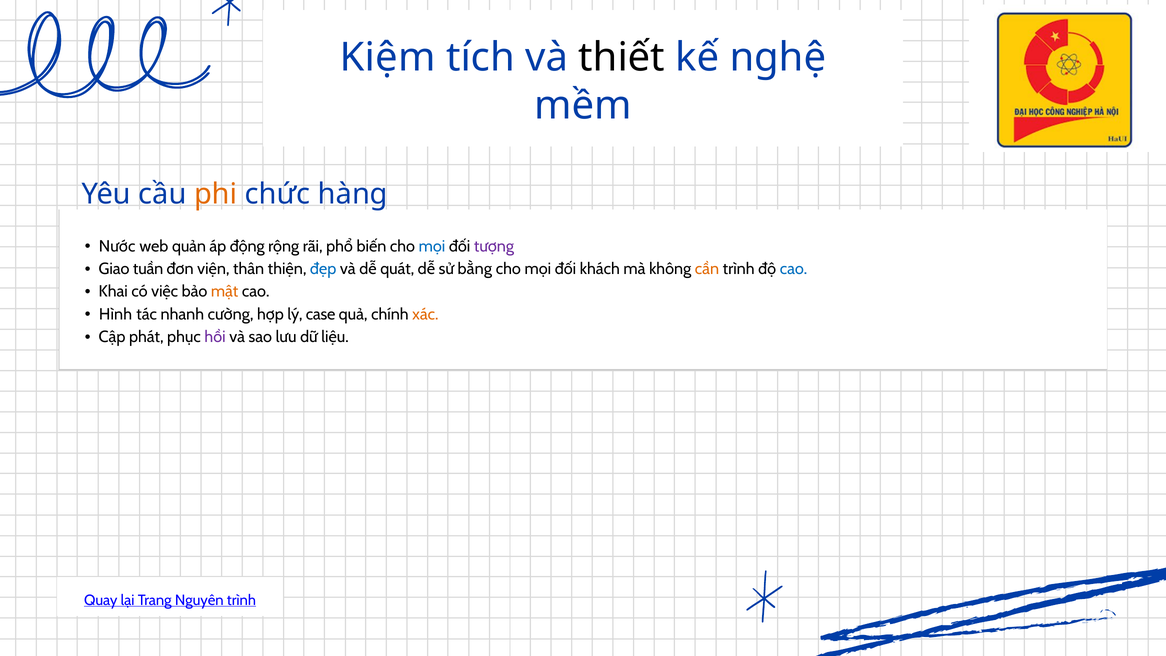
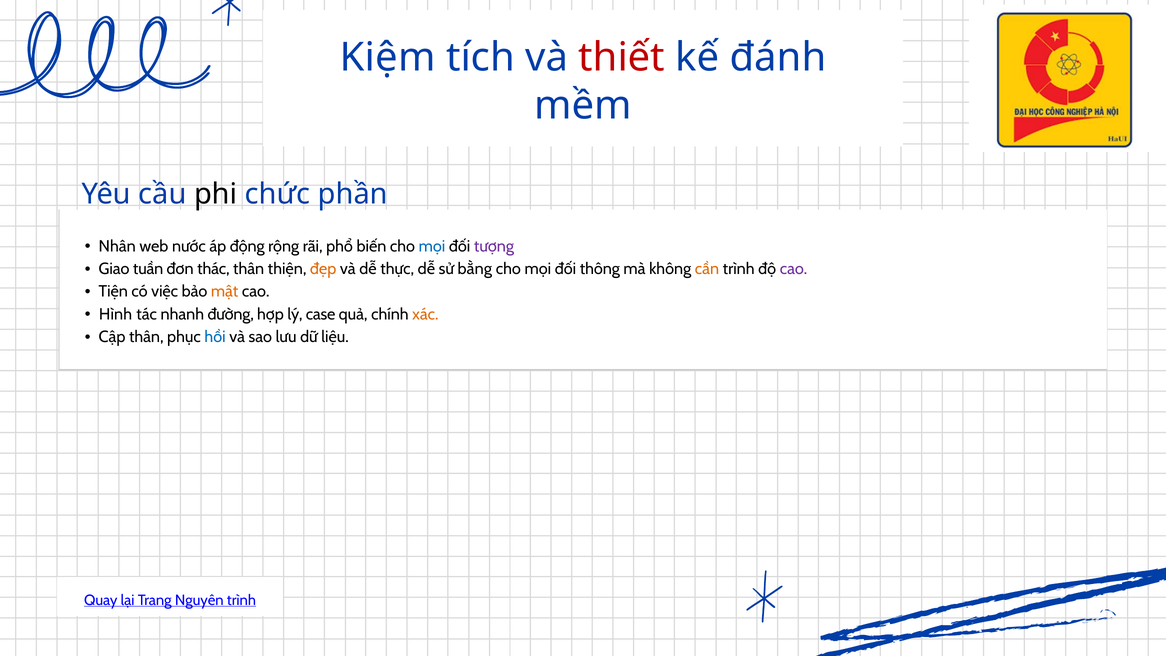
thiết colour: black -> red (622, 57)
nghệ: nghệ -> đánh (778, 57)
phi colour: orange -> black (216, 194)
hàng: hàng -> phần (353, 194)
Nước: Nước -> Nhân (117, 246)
quản: quản -> nước (189, 246)
viện: viện -> thác (213, 269)
đẹp colour: blue -> orange (323, 269)
quát: quát -> thực (397, 269)
khách: khách -> thông (600, 269)
cao colour: blue -> purple (794, 269)
Khai: Khai -> Tiện (113, 292)
cường: cường -> đường (231, 314)
Cập phát: phát -> thân (146, 337)
hồi colour: purple -> blue (215, 337)
